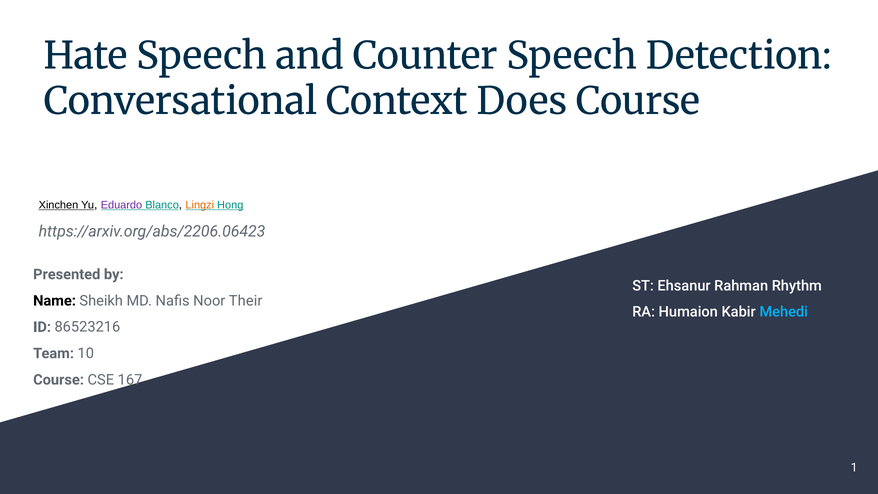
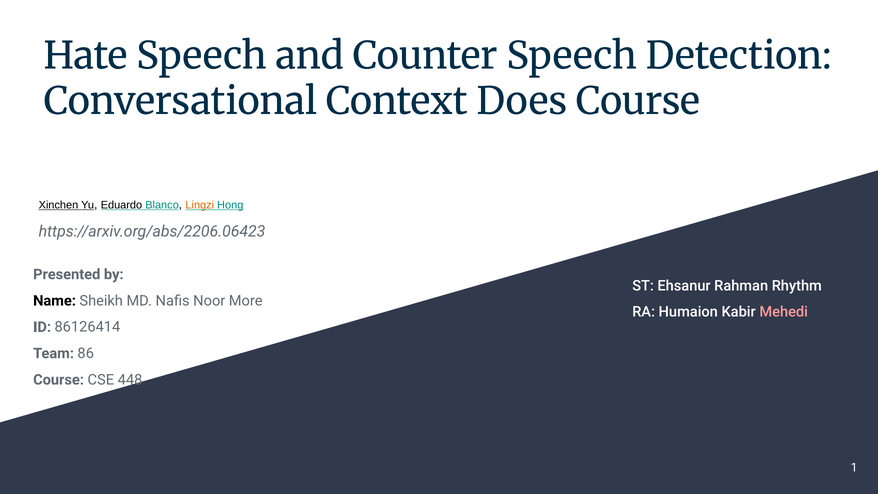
Eduardo colour: purple -> black (121, 205)
Their: Their -> More (246, 301)
Mehedi colour: light blue -> pink (784, 312)
86523216: 86523216 -> 86126414 (87, 327)
10: 10 -> 86 (86, 353)
167: 167 -> 448 (130, 380)
